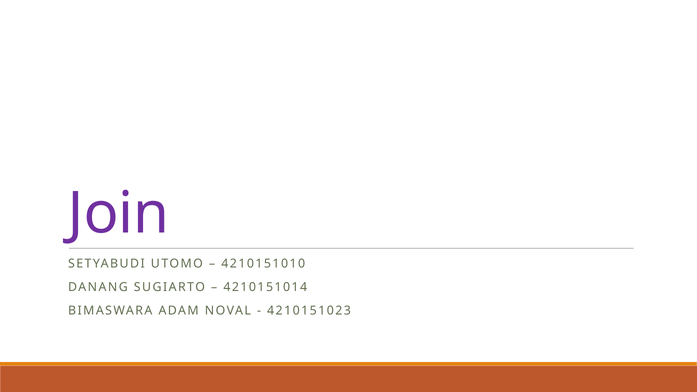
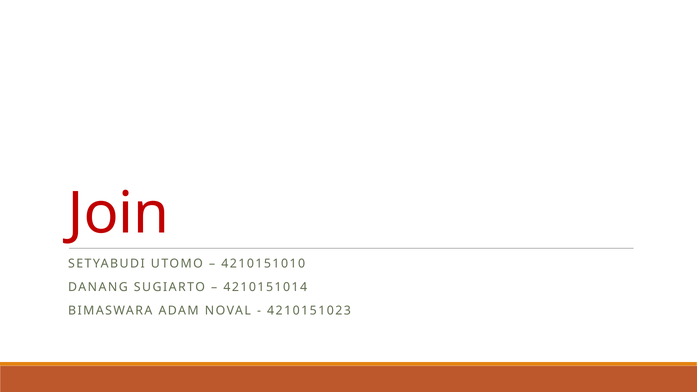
Join colour: purple -> red (118, 214)
